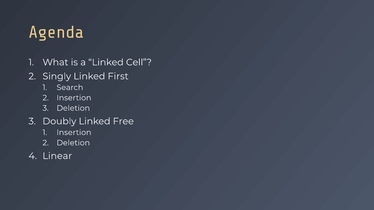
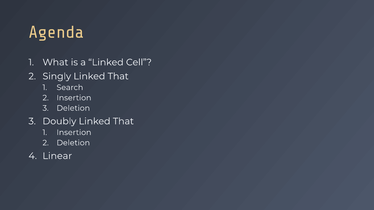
Singly Linked First: First -> That (118, 76)
Doubly Linked Free: Free -> That (123, 121)
